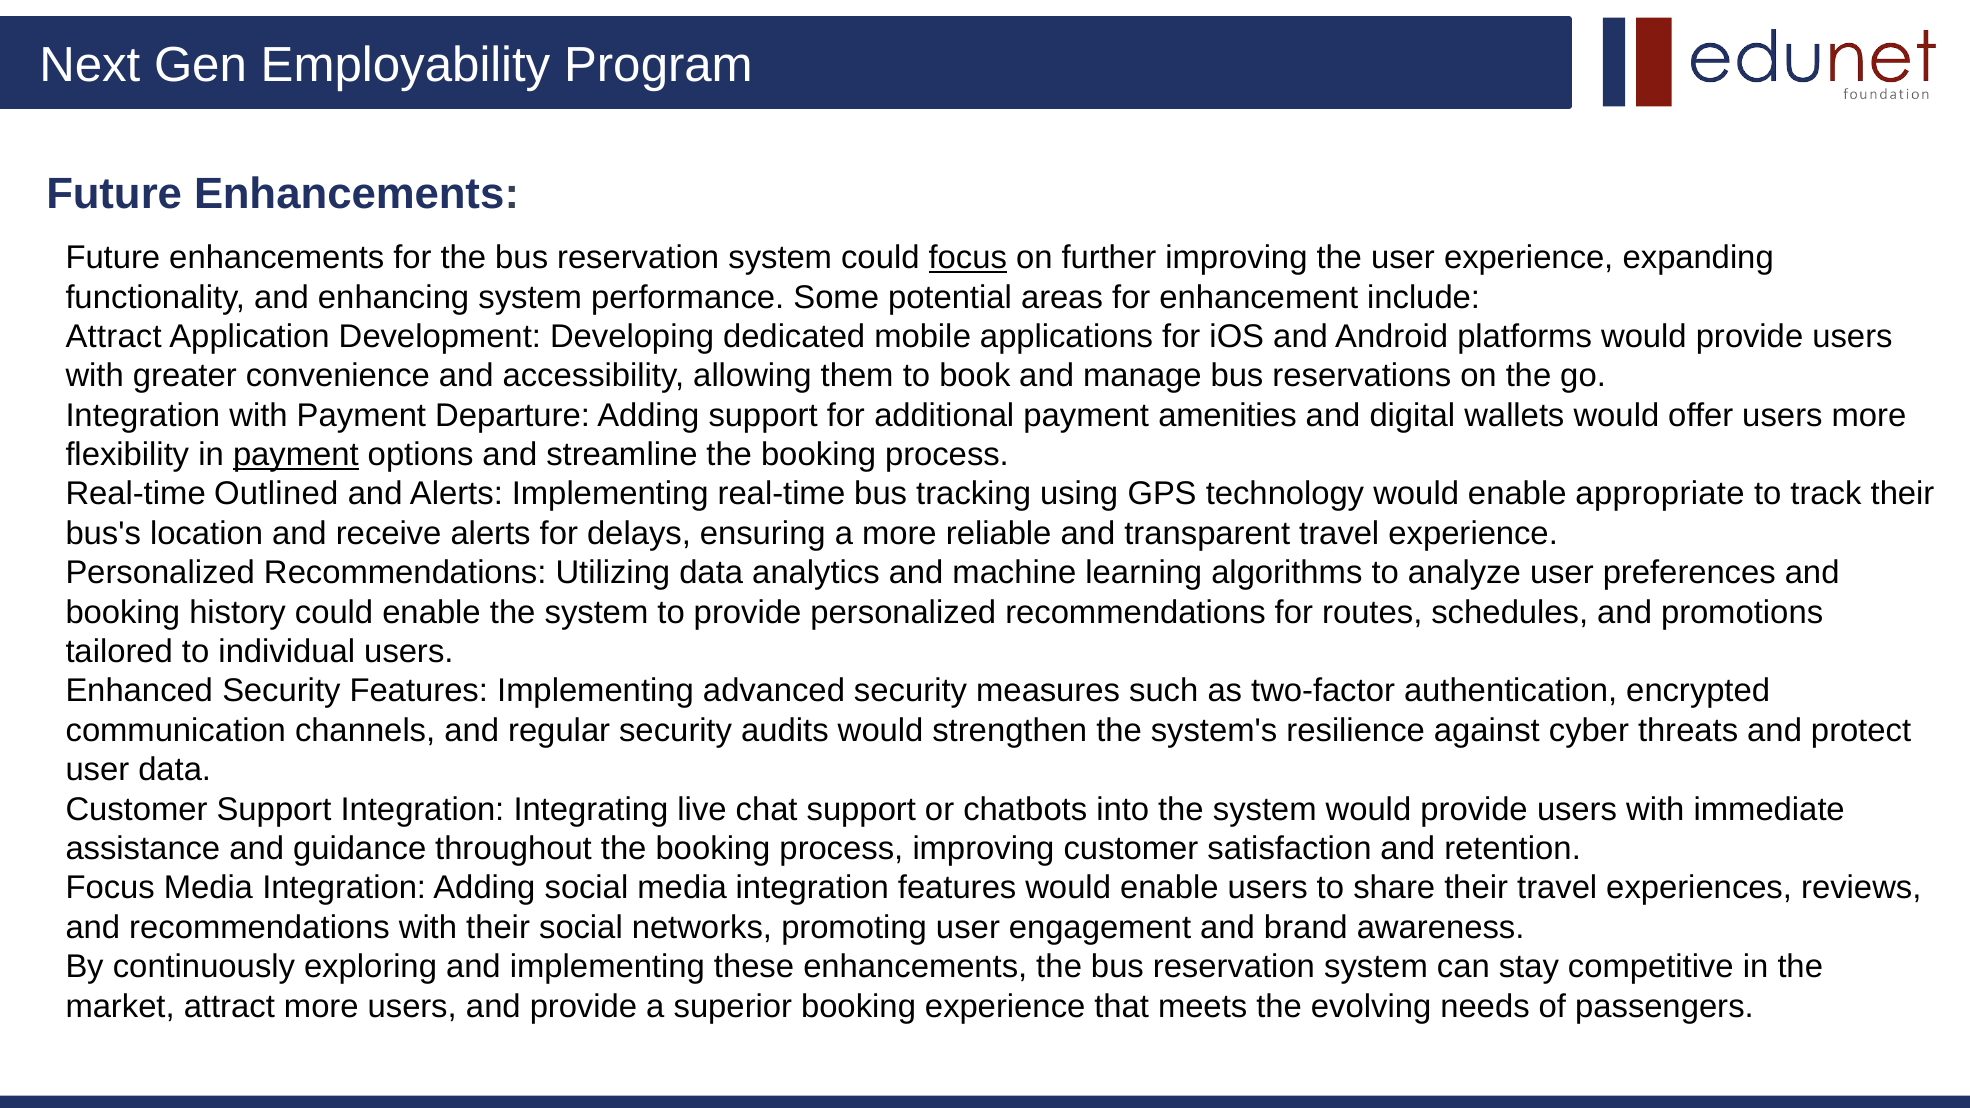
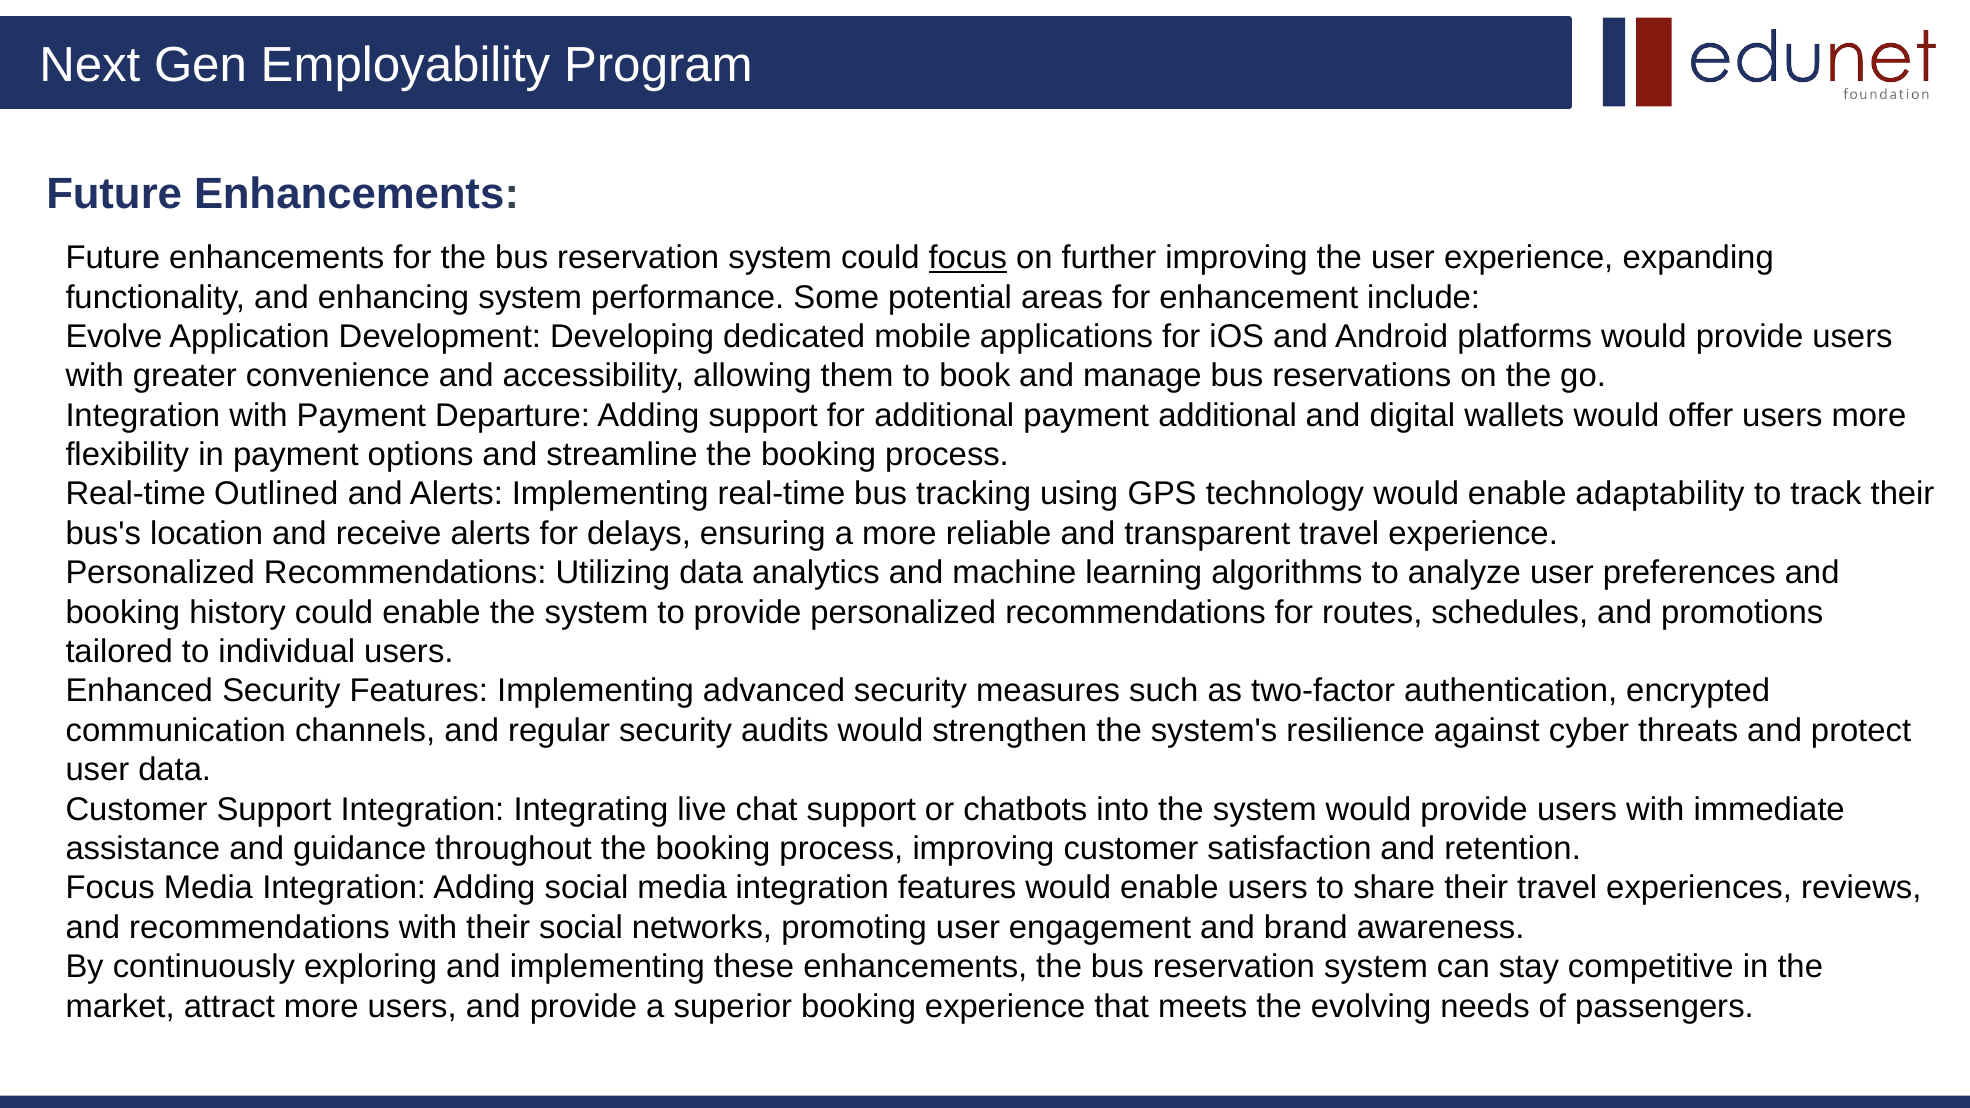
Attract: Attract -> Evolve (114, 337)
payment amenities: amenities -> additional (1228, 415)
payment underline: present -> none (296, 455)
appropriate: appropriate -> adaptability (1660, 494)
